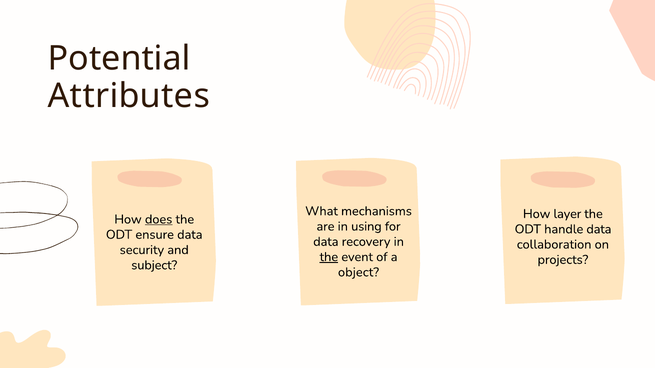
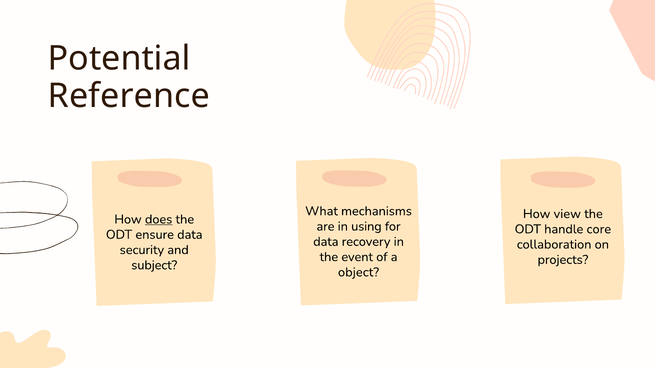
Attributes: Attributes -> Reference (129, 96)
layer: layer -> view (567, 214)
handle data: data -> core (599, 229)
the underline: present -> none (329, 257)
